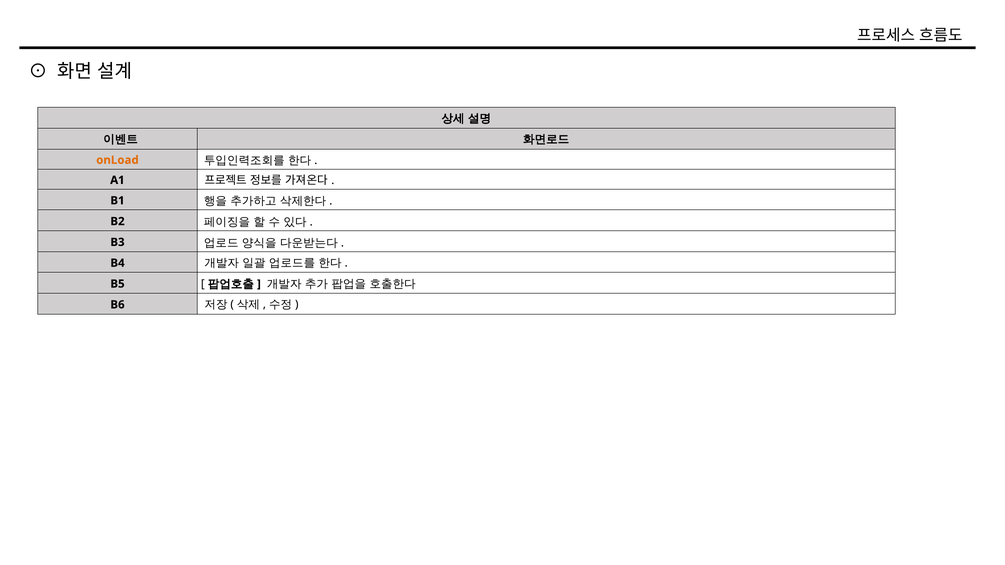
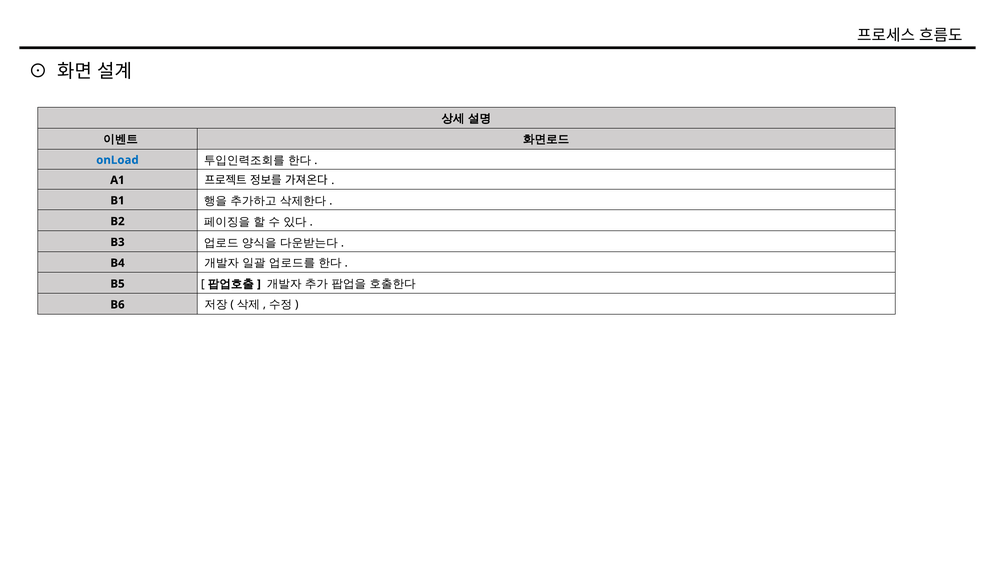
onLoad colour: orange -> blue (117, 160)
